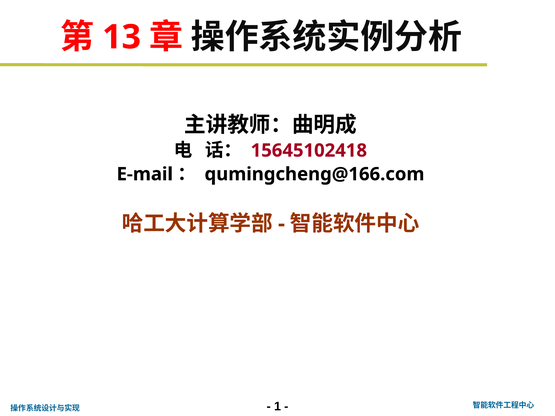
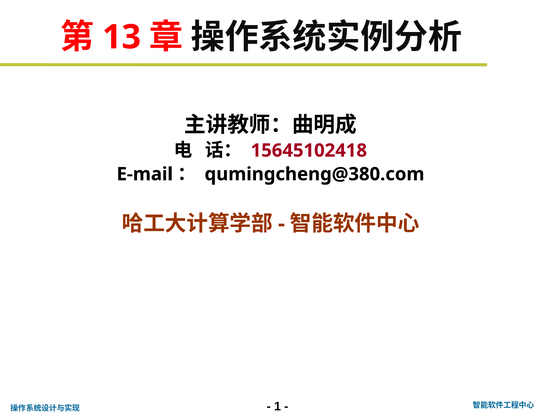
qumingcheng@166.com: qumingcheng@166.com -> qumingcheng@380.com (314, 174)
